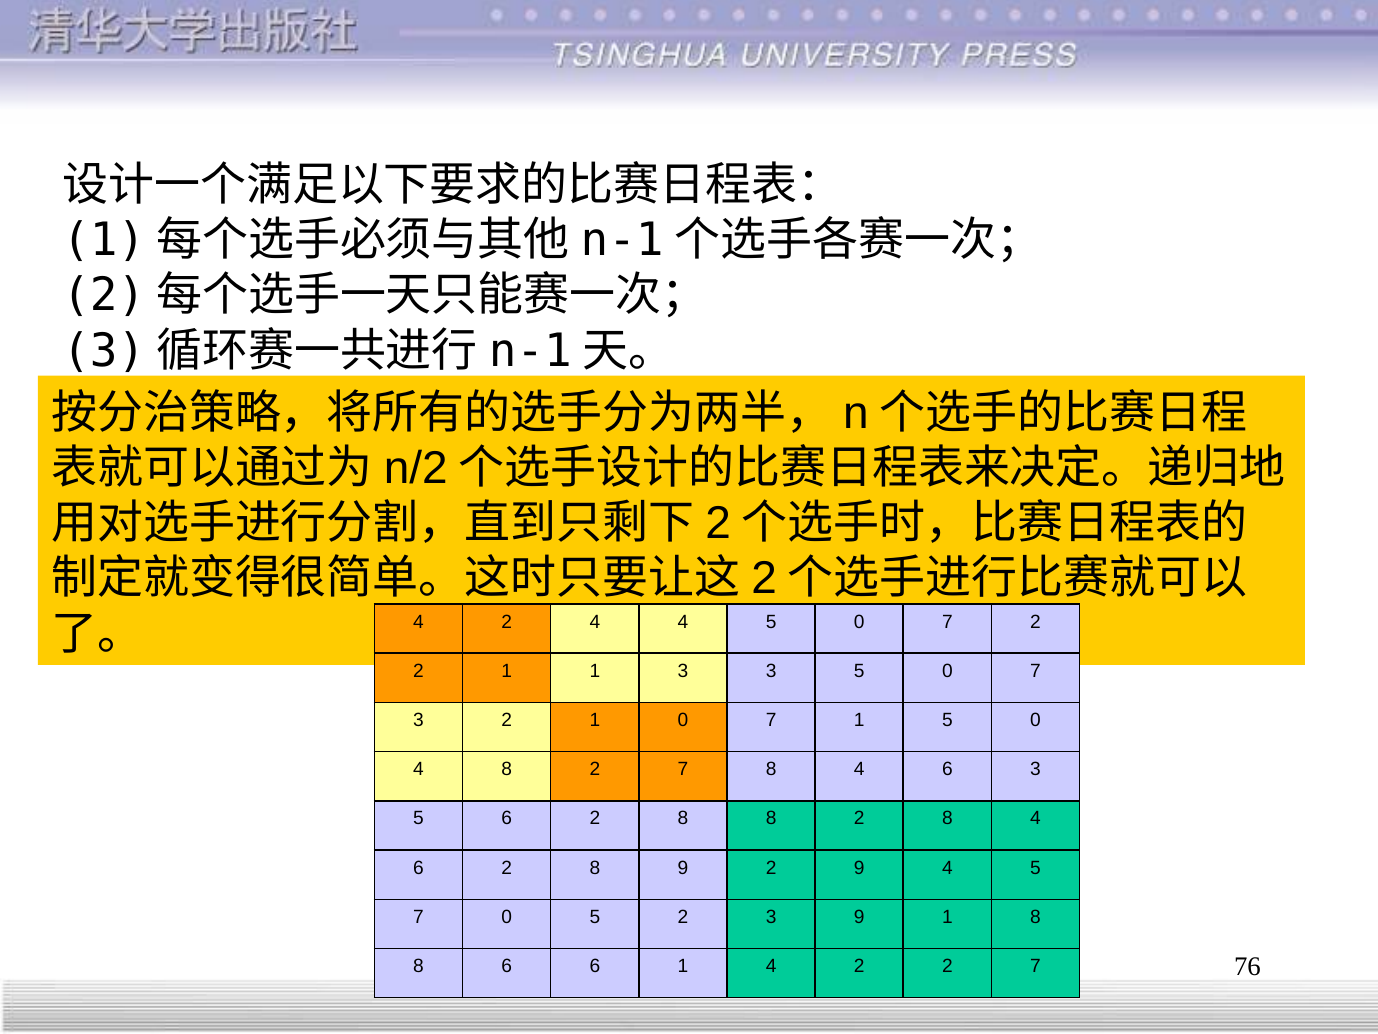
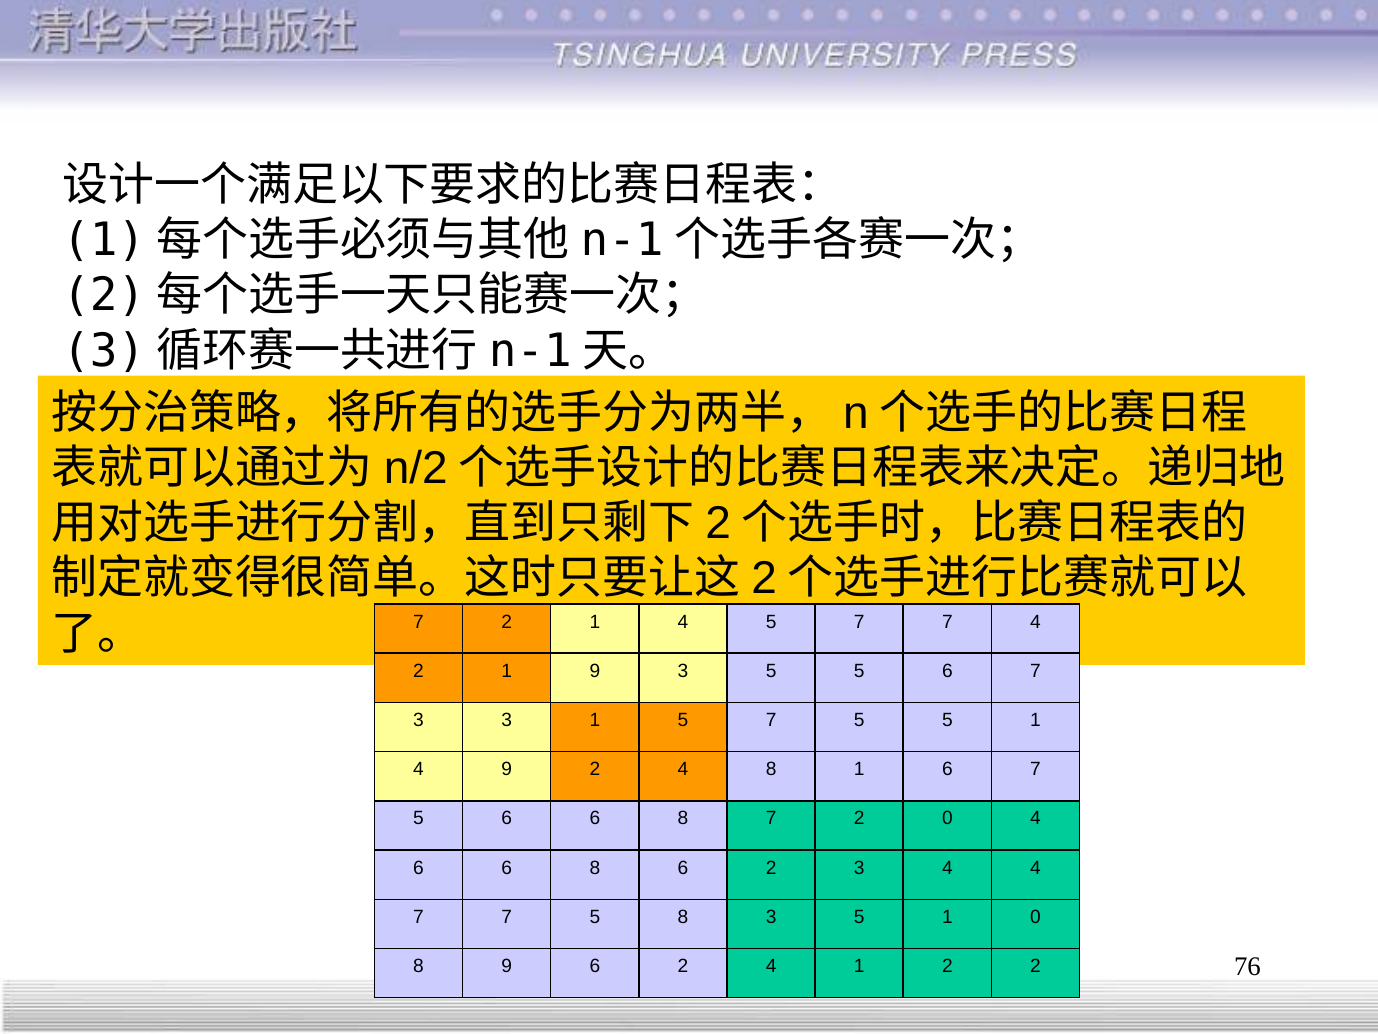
4: 4 -> 7 (419, 621)
4: 4 -> 1 (595, 621)
4 5 0: 0 -> 7 (859, 621)
7 2: 2 -> 4 (1036, 621)
1 1: 1 -> 9 (595, 671)
3: 3 -> 5 (771, 671)
0: 0 -> 6 (947, 671)
3 2: 2 -> 3 (507, 720)
1 0: 0 -> 5 (683, 720)
1: 1 -> 5 (859, 720)
0: 0 -> 1 (1036, 720)
4 8: 8 -> 9 (507, 769)
7: 7 -> 4 (683, 769)
4: 4 -> 1 (859, 769)
3: 3 -> 7 (1036, 769)
5 6 2: 2 -> 6 (595, 818)
8: 8 -> 7 (771, 818)
8: 8 -> 0 (947, 818)
2: 2 -> 6 (507, 867)
8 9: 9 -> 6 (683, 867)
2 9: 9 -> 3 (859, 867)
5: 5 -> 4 (1036, 867)
0: 0 -> 7 (507, 917)
5 2: 2 -> 8 (683, 917)
9: 9 -> 5 (859, 917)
1 8: 8 -> 0 (1036, 917)
8 6: 6 -> 9 (507, 966)
1: 1 -> 2 (683, 966)
2: 2 -> 1 (859, 966)
7: 7 -> 2 (1036, 966)
